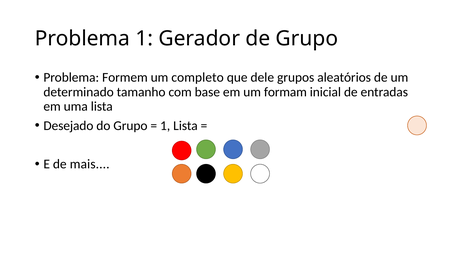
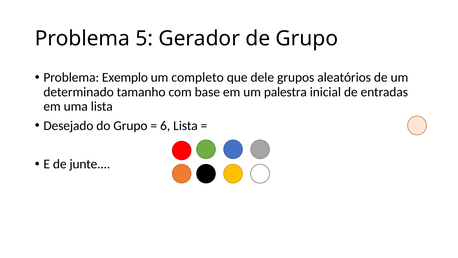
Problema 1: 1 -> 5 (144, 38)
Formem: Formem -> Exemplo (125, 77)
formam: formam -> palestra (285, 92)
1: 1 -> 6 (165, 125)
mais: mais -> junte (90, 164)
